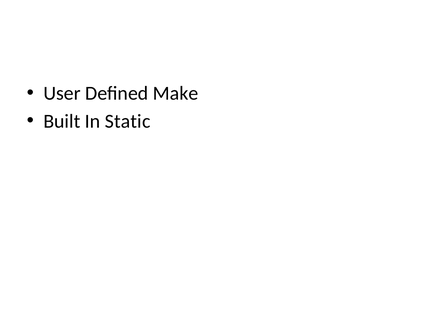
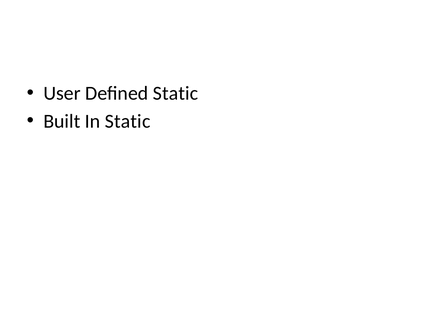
Defined Make: Make -> Static (176, 94)
